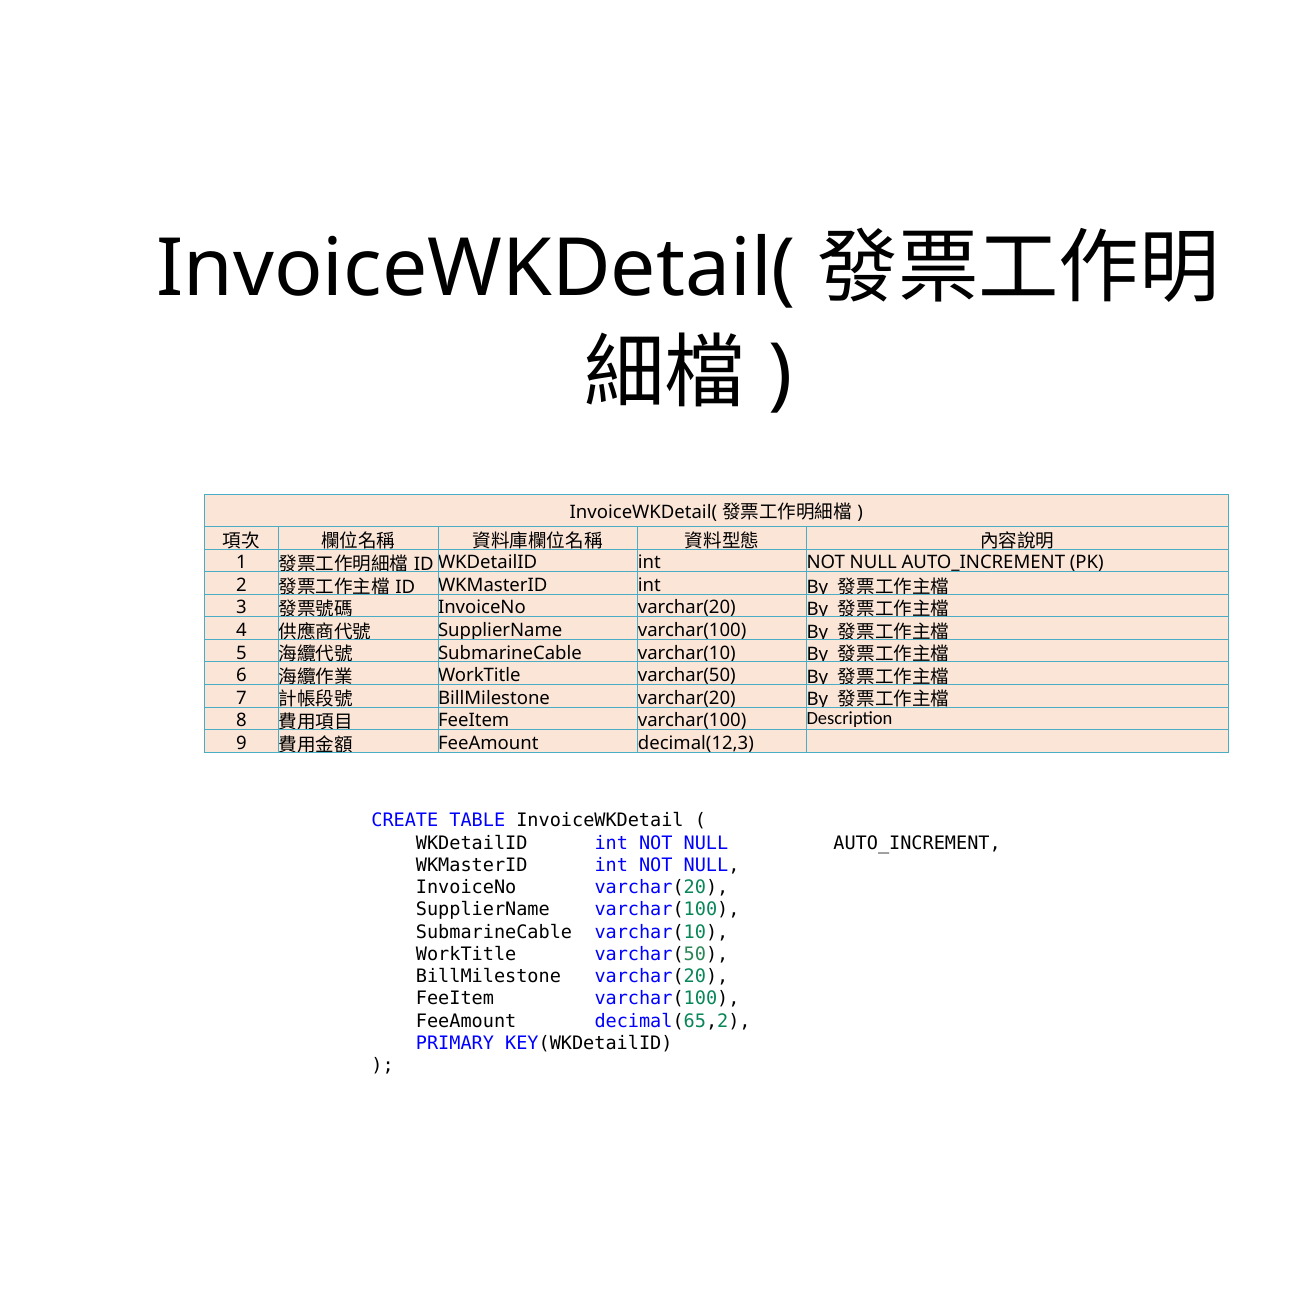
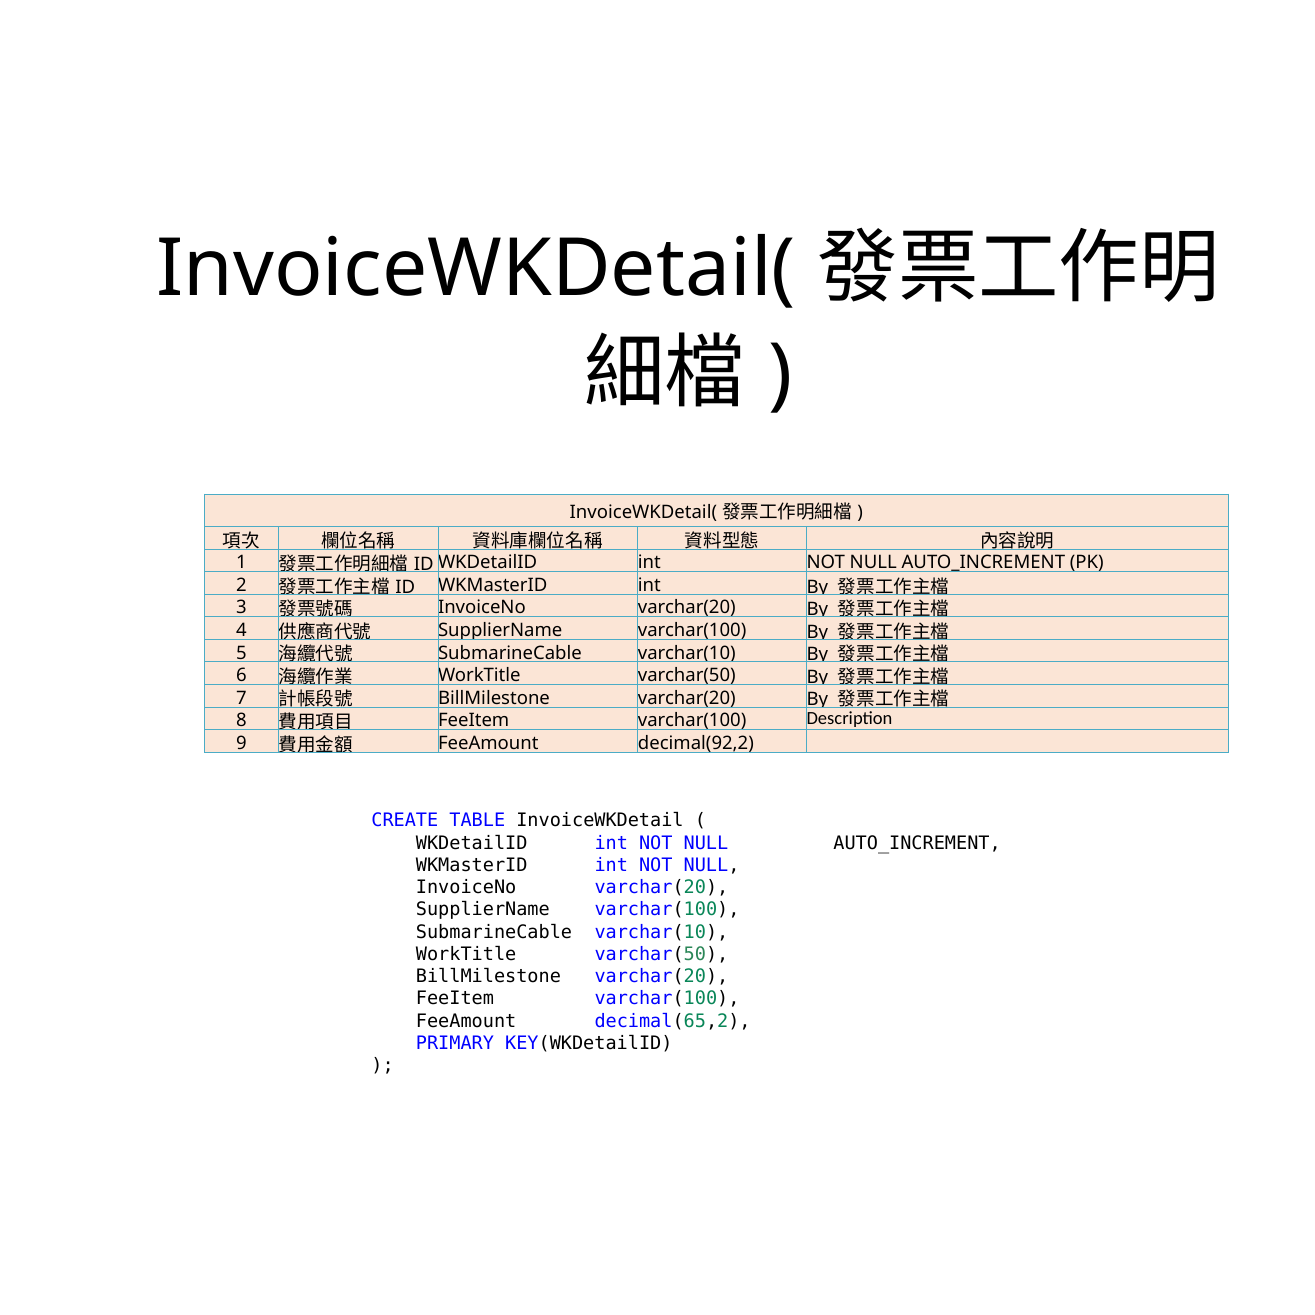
decimal(12,3: decimal(12,3 -> decimal(92,2 (696, 743)
